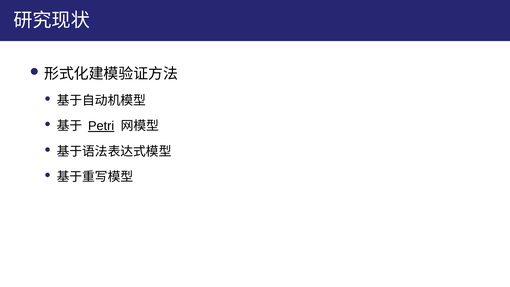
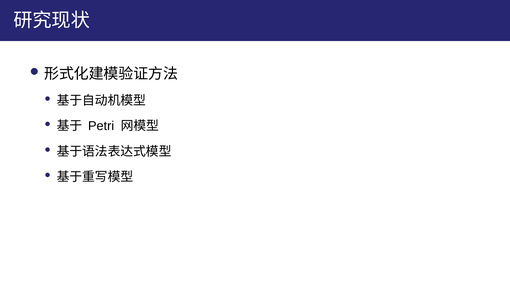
Petri underline: present -> none (101, 126)
